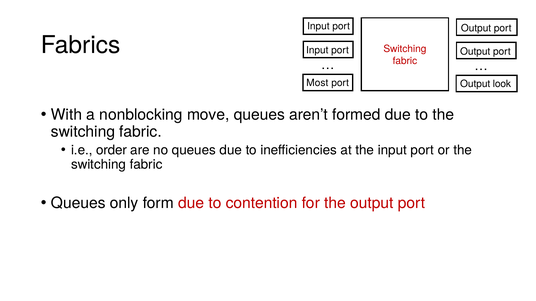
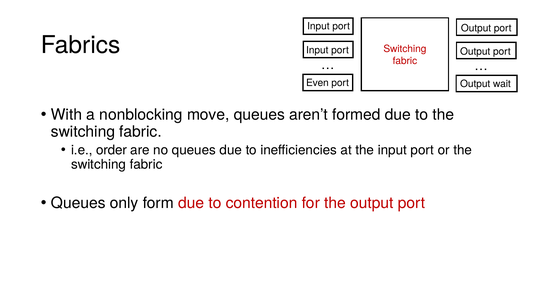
Most: Most -> Even (317, 83)
look: look -> wait (502, 84)
